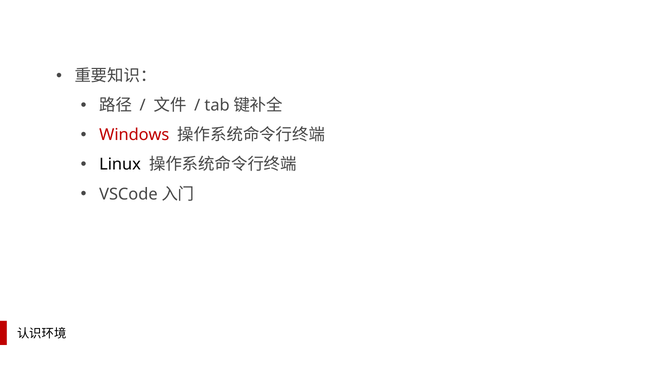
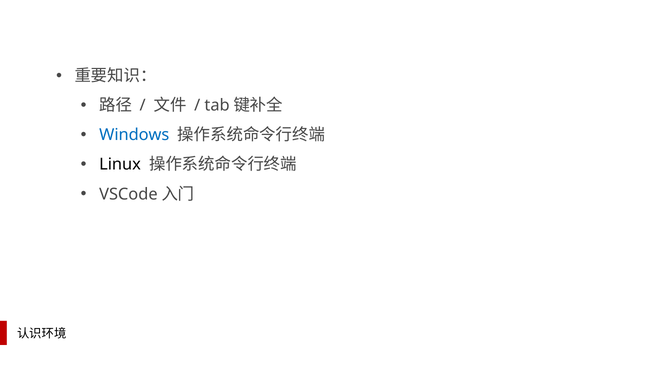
Windows colour: red -> blue (134, 135)
